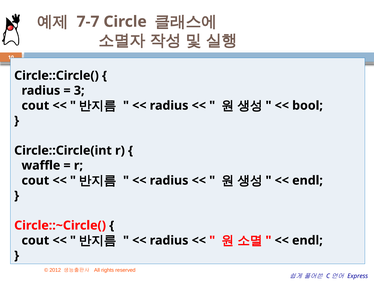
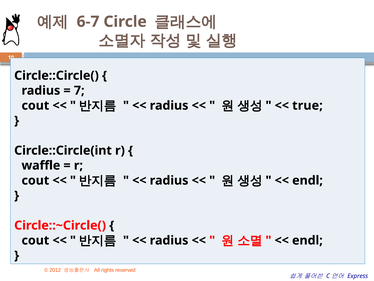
7-7: 7-7 -> 6-7 (88, 22)
3: 3 -> 7 (79, 90)
bool: bool -> true (307, 105)
